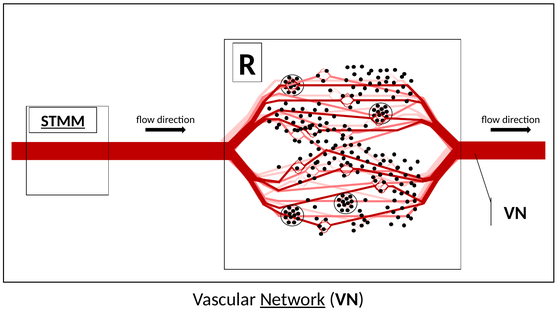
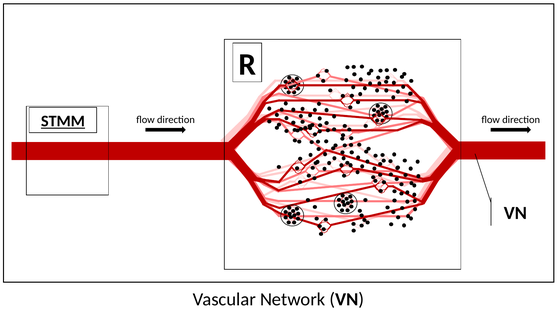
Network underline: present -> none (293, 300)
